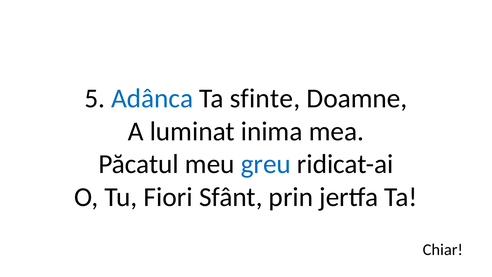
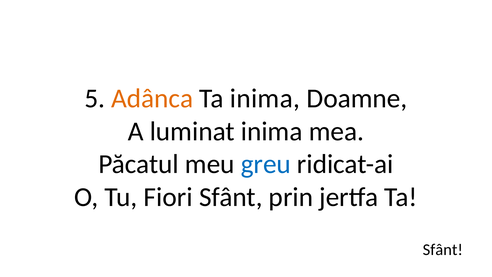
Adânca colour: blue -> orange (152, 98)
Ta sfinte: sfinte -> inima (265, 98)
Chiar: Chiar -> Sfânt (443, 250)
